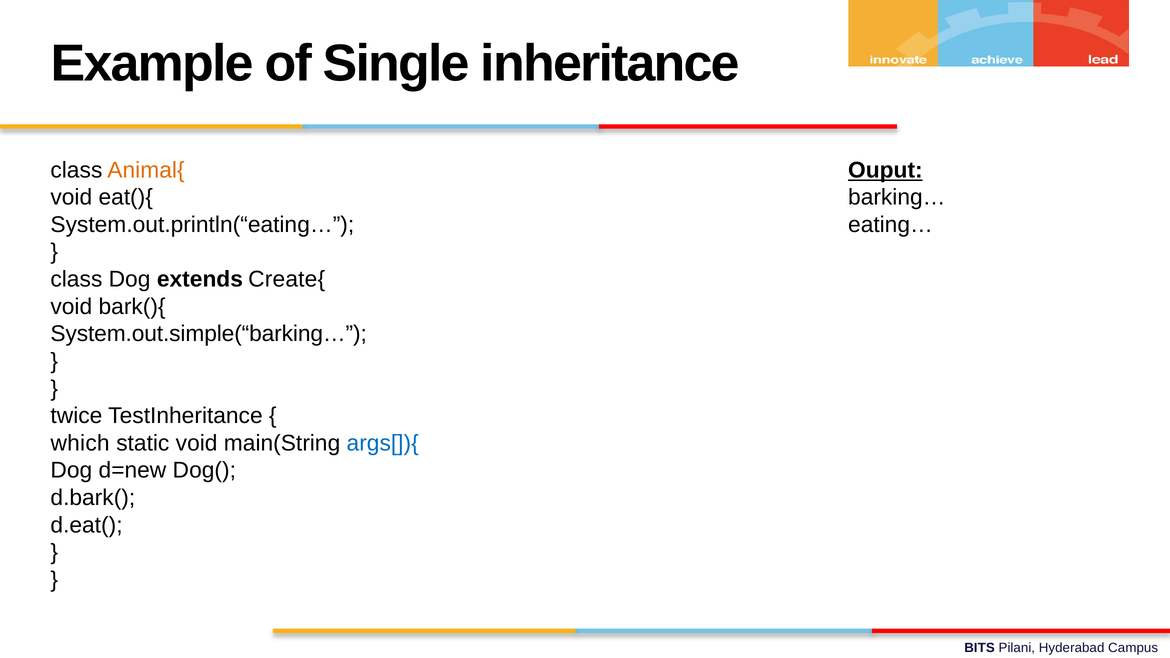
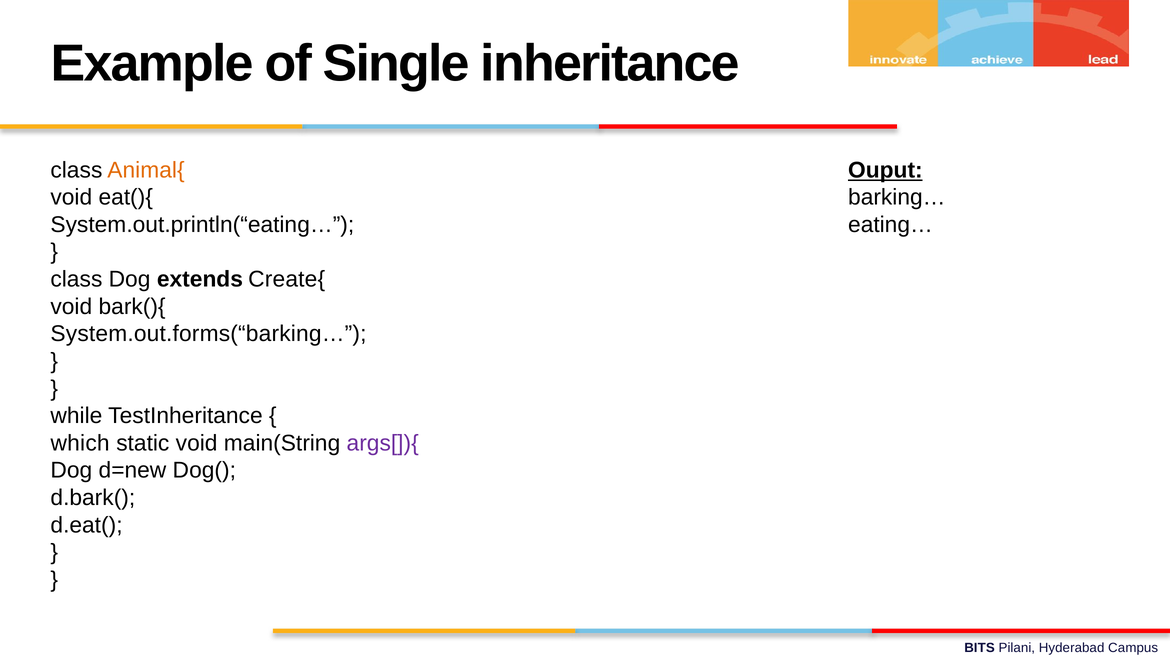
System.out.simple(“barking…: System.out.simple(“barking… -> System.out.forms(“barking… (209, 334)
twice: twice -> while (76, 416)
args[]){ colour: blue -> purple (383, 443)
